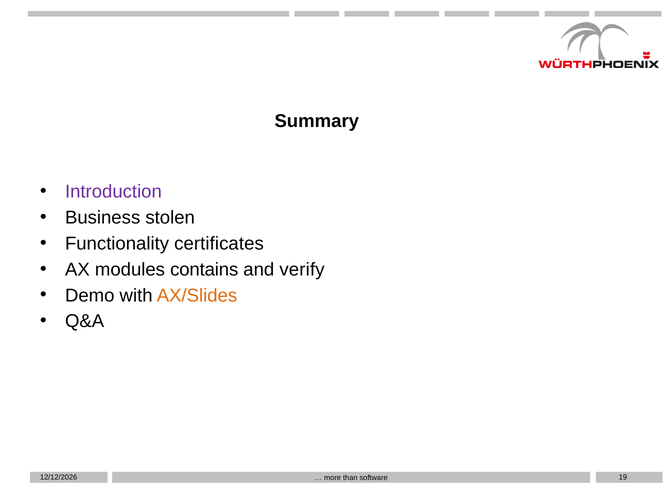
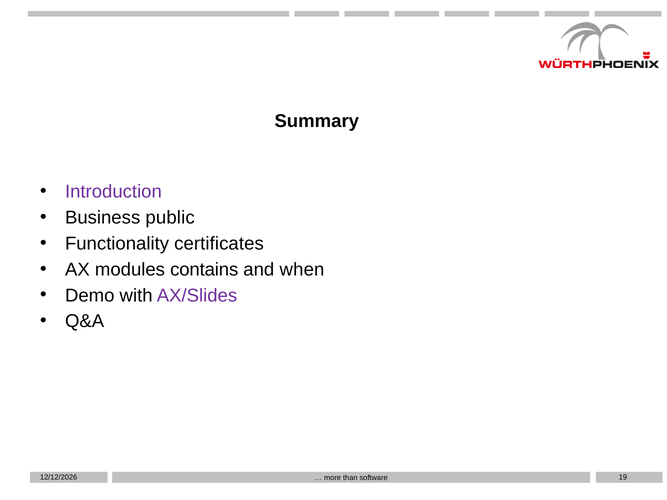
stolen: stolen -> public (170, 218)
verify: verify -> when (302, 270)
AX/Slides colour: orange -> purple (197, 296)
